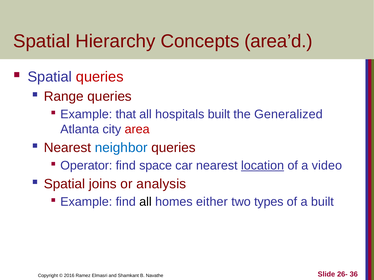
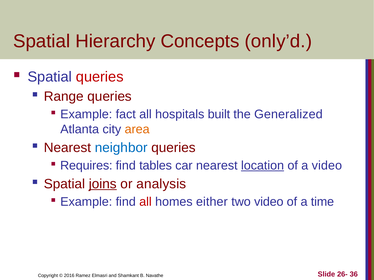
area’d: area’d -> only’d (278, 41)
that: that -> fact (126, 115)
area colour: red -> orange (137, 129)
Operator: Operator -> Requires (86, 166)
space: space -> tables (156, 166)
joins underline: none -> present (103, 184)
all colour: black -> red (145, 202)
two types: types -> video (269, 202)
a built: built -> time (322, 202)
